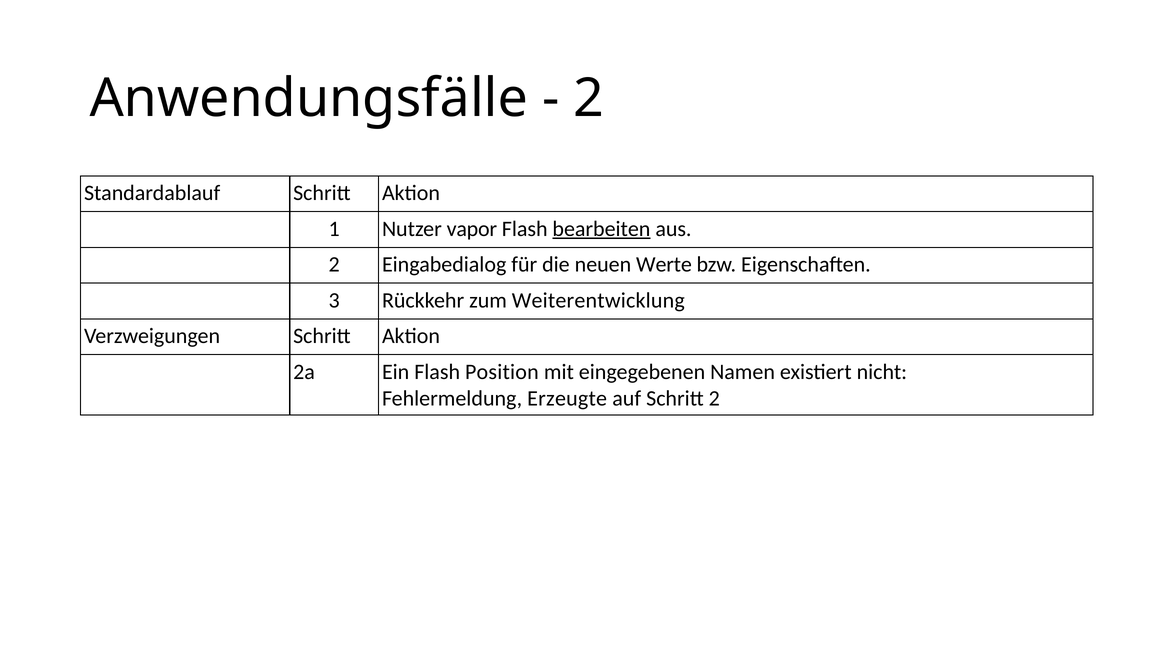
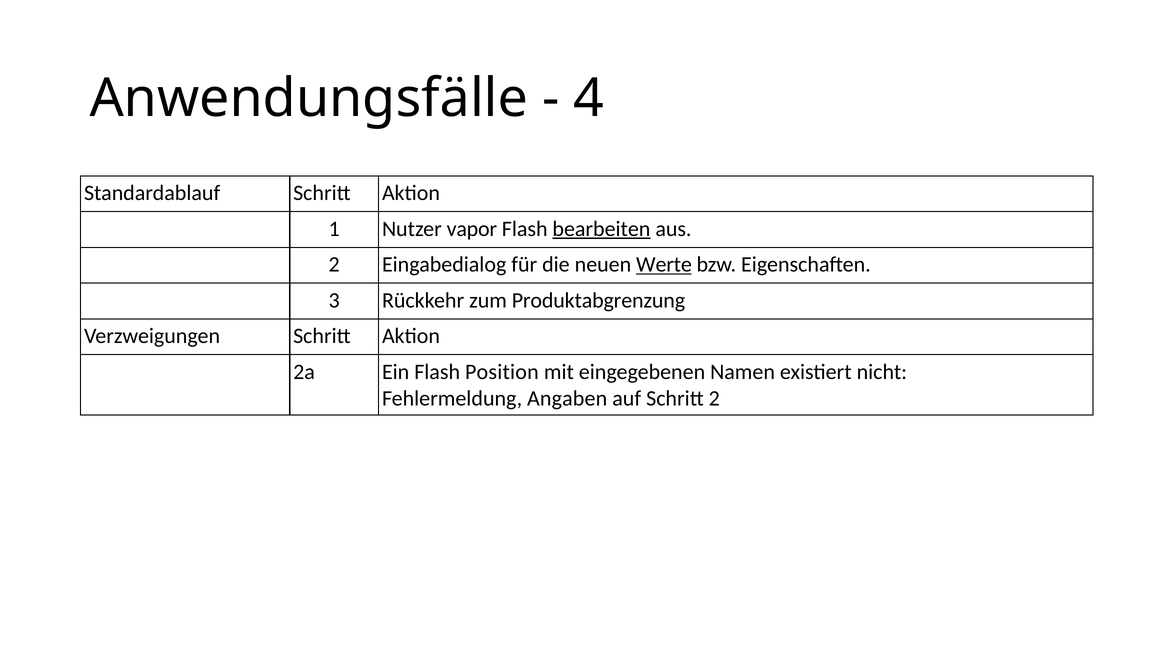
2: 2 -> 4 (589, 99)
Werte underline: none -> present (664, 264)
Weiterentwicklung: Weiterentwicklung -> Produktabgrenzung (598, 300)
Erzeugte: Erzeugte -> Angaben (567, 398)
